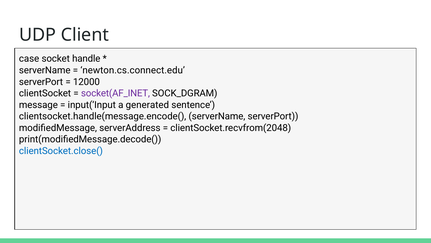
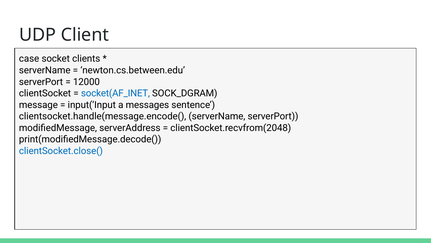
handle: handle -> clients (86, 59)
newton.cs.connect.edu: newton.cs.connect.edu -> newton.cs.between.edu (133, 70)
socket(AF_INET colour: purple -> blue (115, 93)
generated: generated -> messages (147, 105)
